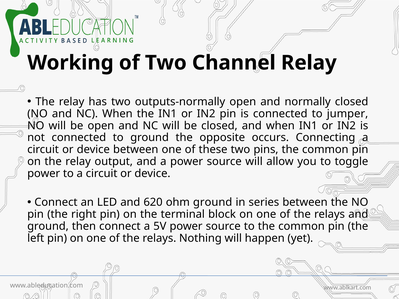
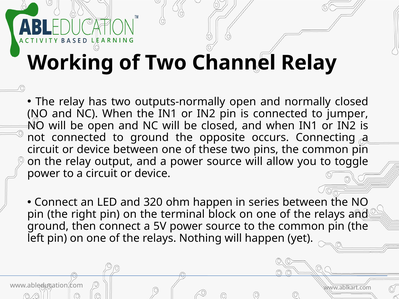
620: 620 -> 320 (153, 202)
ohm ground: ground -> happen (213, 202)
